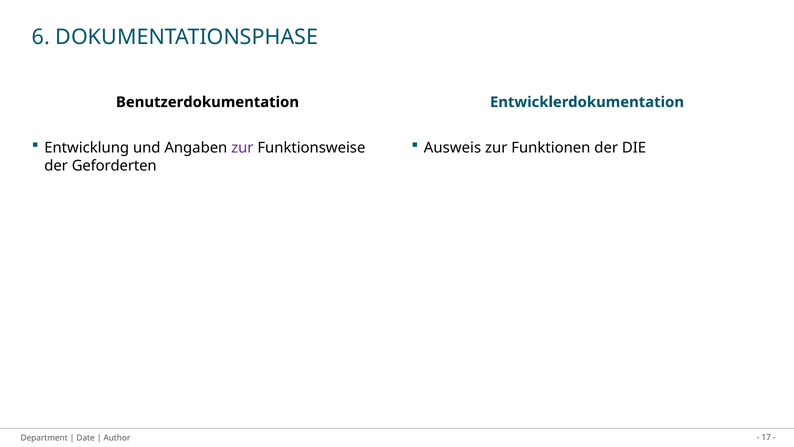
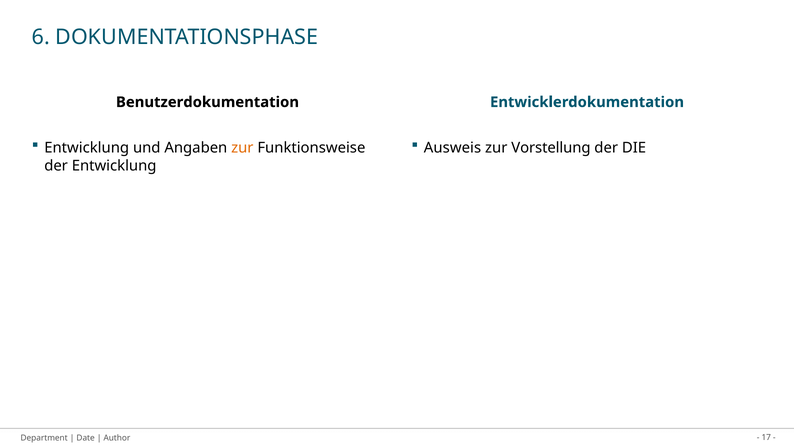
zur colour: purple -> orange (242, 148)
Funktionen: Funktionen -> Vorstellung (551, 148)
der Geforderten: Geforderten -> Entwicklung (114, 166)
